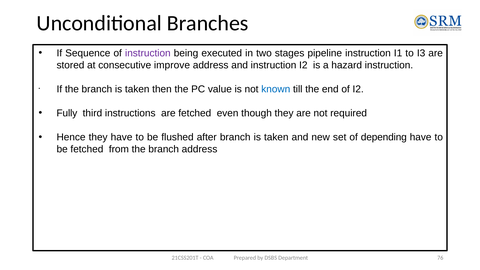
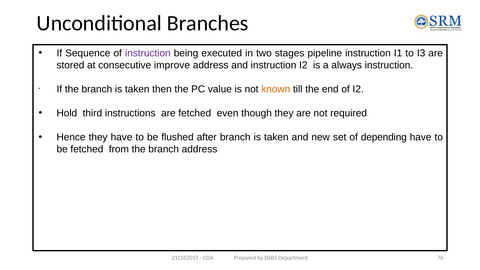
hazard: hazard -> always (347, 65)
known colour: blue -> orange (276, 89)
Fully: Fully -> Hold (67, 113)
